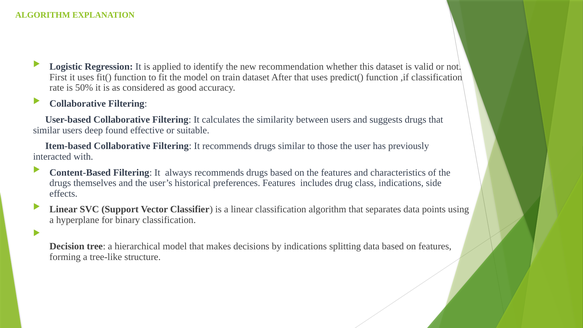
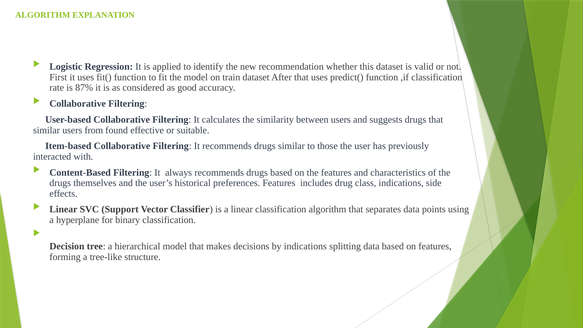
50%: 50% -> 87% (84, 88)
deep: deep -> from (94, 130)
